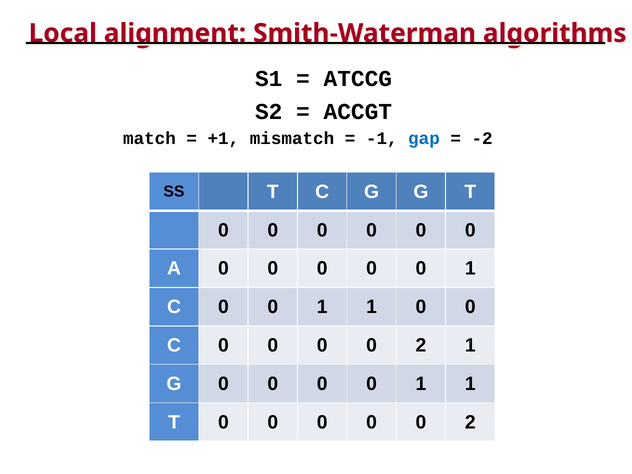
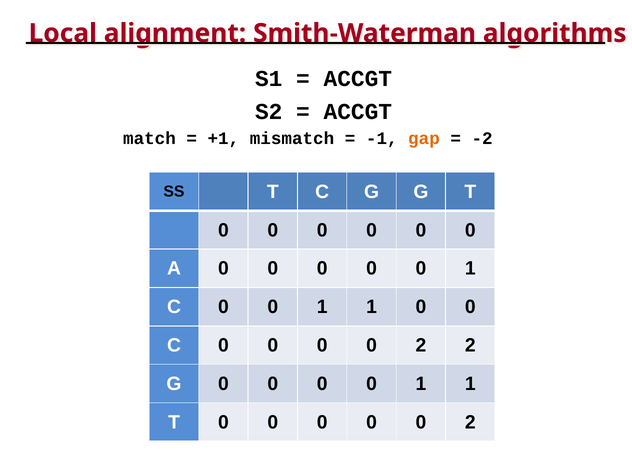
ATCCG: ATCCG -> ACCGT (358, 79)
gap colour: blue -> orange (424, 138)
2 1: 1 -> 2 (470, 345)
